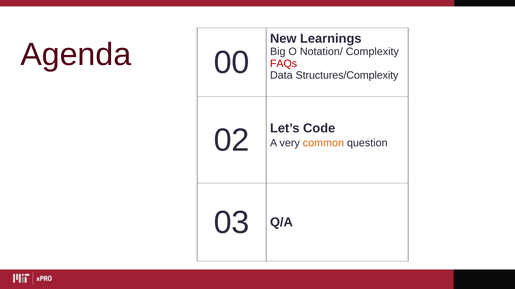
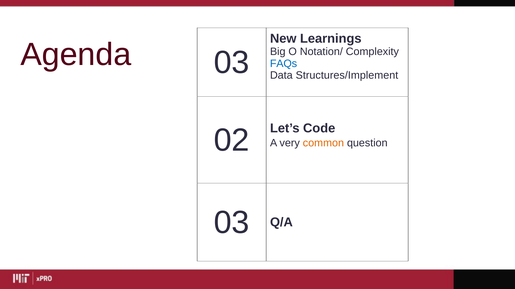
Agenda 00: 00 -> 03 (232, 63)
FAQs colour: red -> blue (283, 64)
Structures/Complexity: Structures/Complexity -> Structures/Implement (347, 76)
